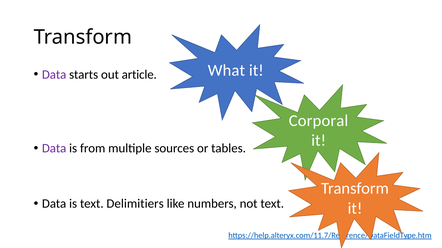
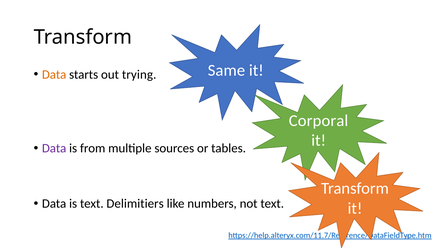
What: What -> Same (226, 71)
Data colour: purple -> orange (54, 75)
article: article -> trying (139, 75)
